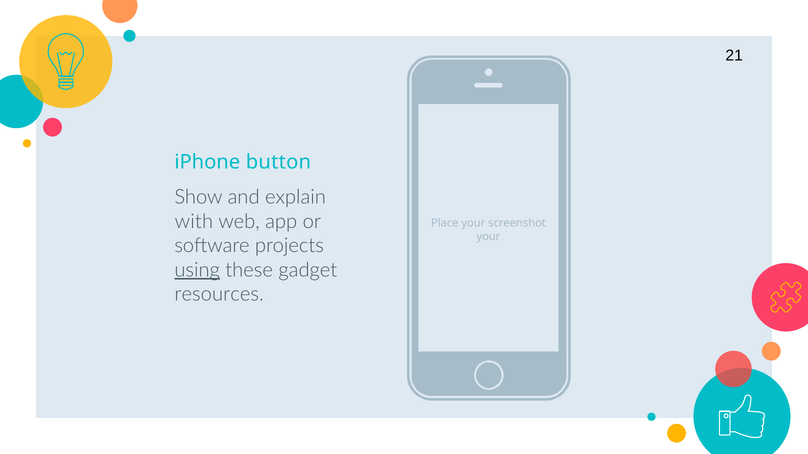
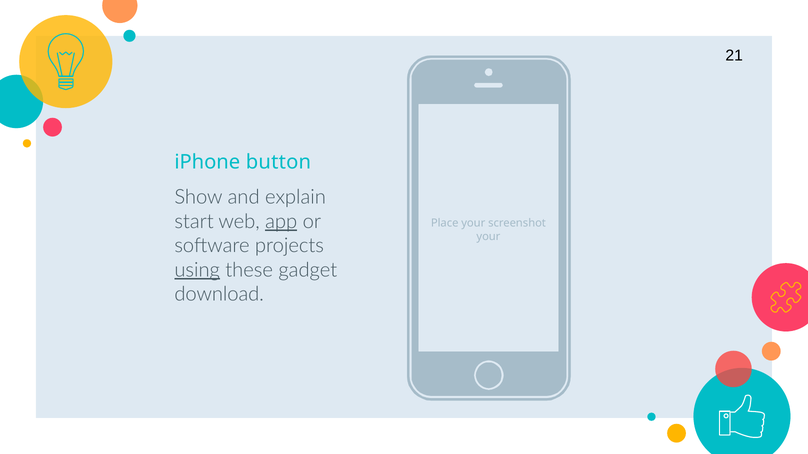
with: with -> start (194, 222)
app underline: none -> present (281, 222)
resources: resources -> download (219, 295)
